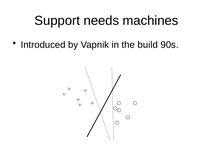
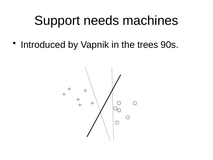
build: build -> trees (148, 45)
